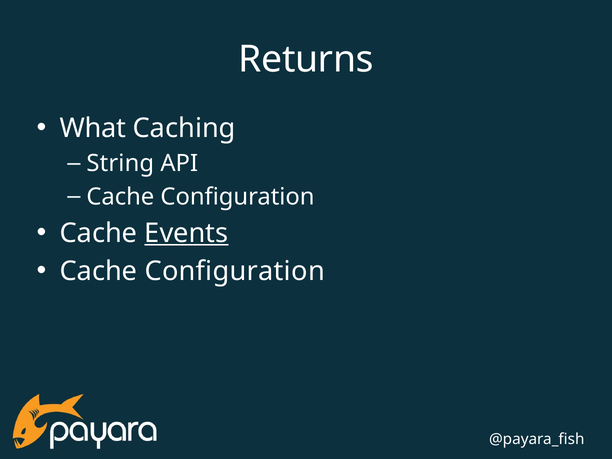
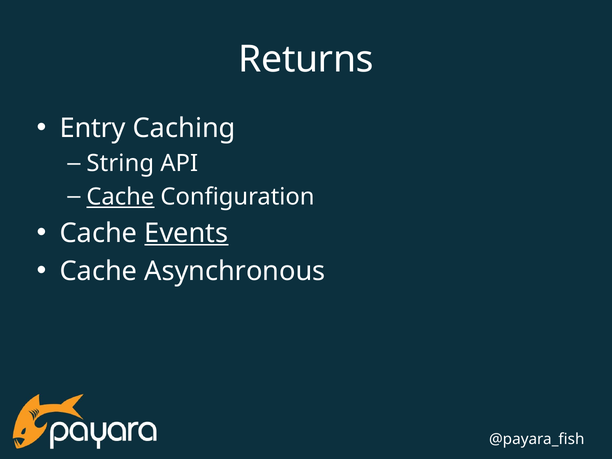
What: What -> Entry (93, 128)
Cache underline: none -> present (120, 197)
Configuration: Configuration -> Asynchronous (235, 271)
